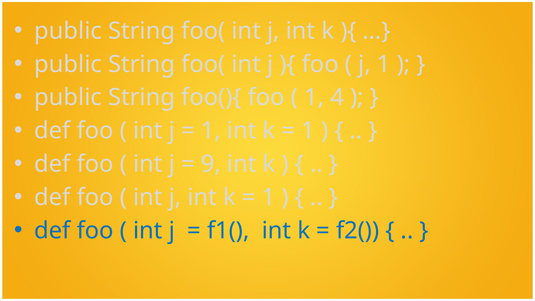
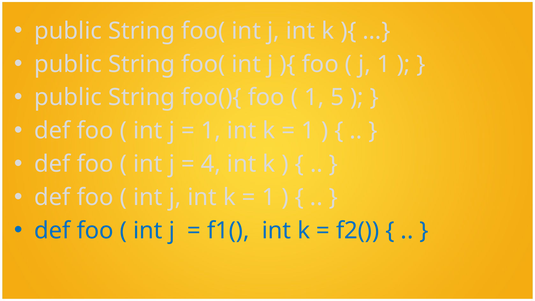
4: 4 -> 5 (337, 97)
9: 9 -> 4 (211, 164)
